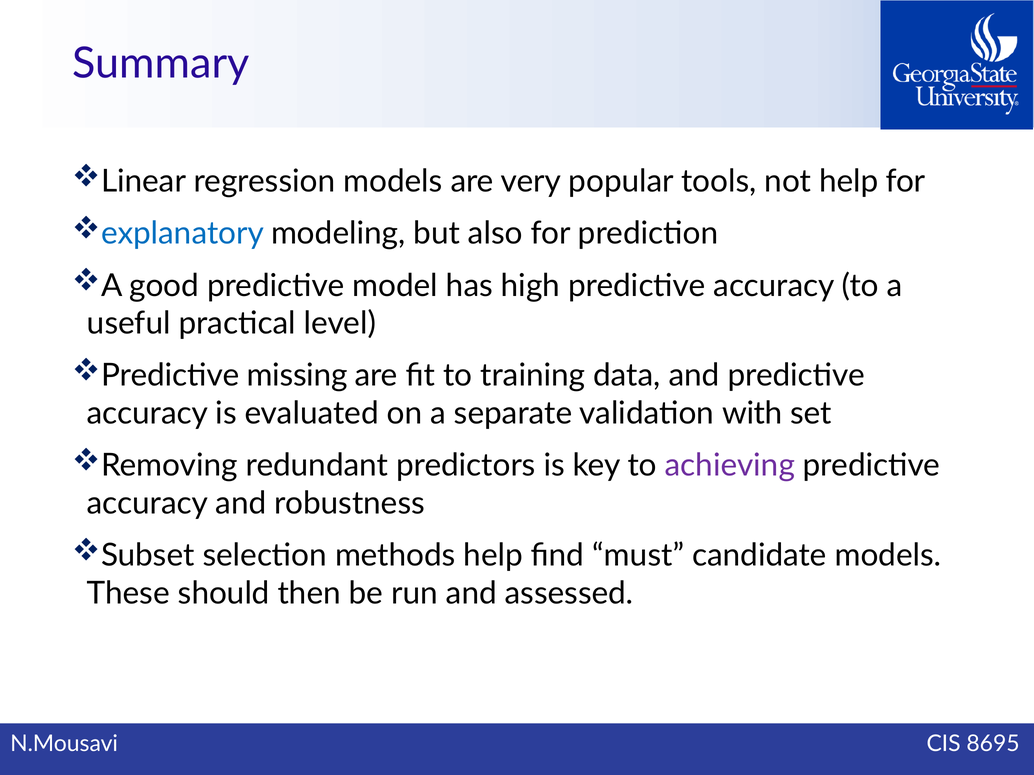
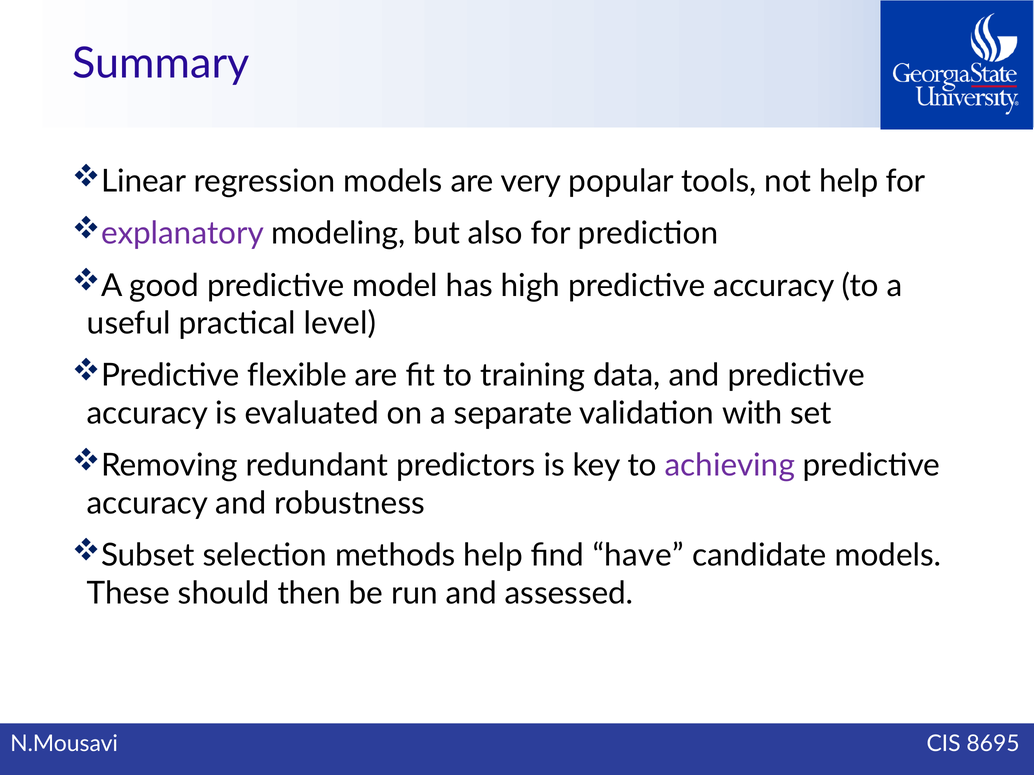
explanatory colour: blue -> purple (183, 234)
missing: missing -> flexible (297, 376)
must: must -> have (638, 556)
